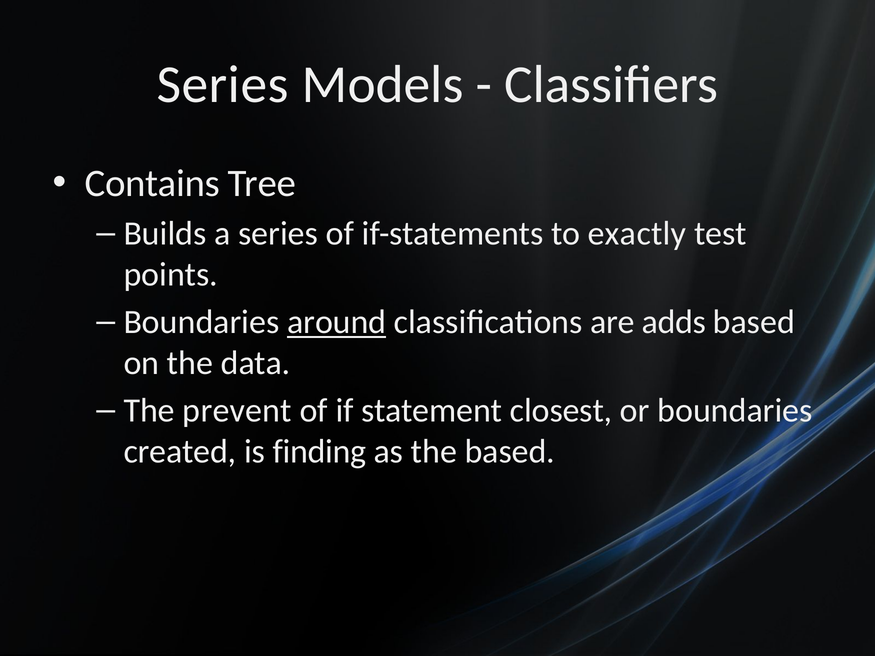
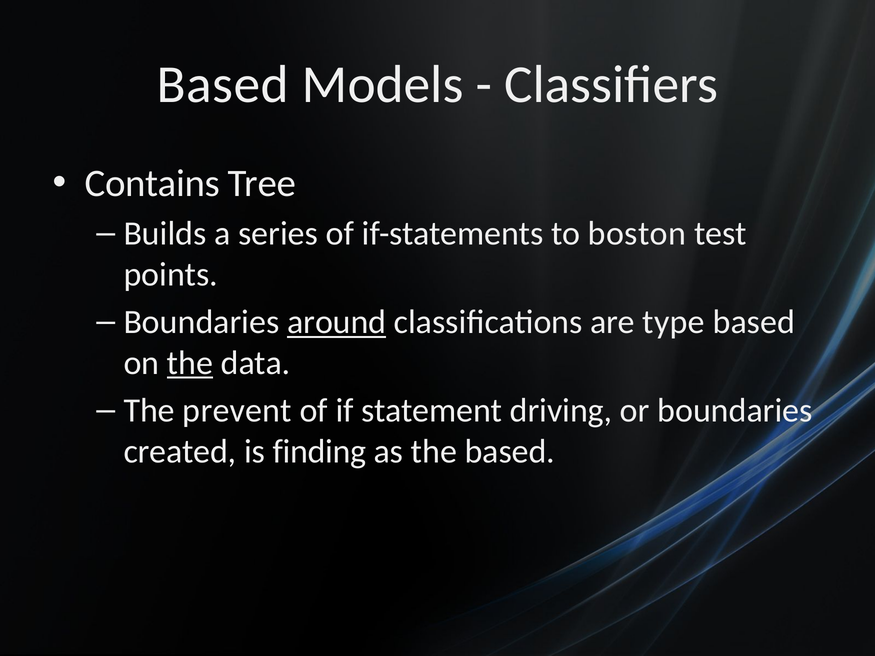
Series: Series -> Based (223, 85)
exactly: exactly -> boston (637, 234)
adds: adds -> type (674, 322)
the underline: none -> present (190, 363)
closest: closest -> driving (561, 411)
